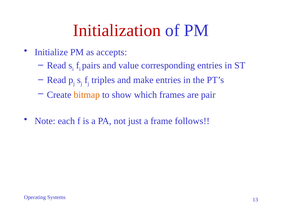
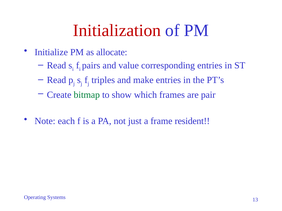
accepts: accepts -> allocate (112, 52)
bitmap colour: orange -> green (87, 95)
follows: follows -> resident (192, 121)
